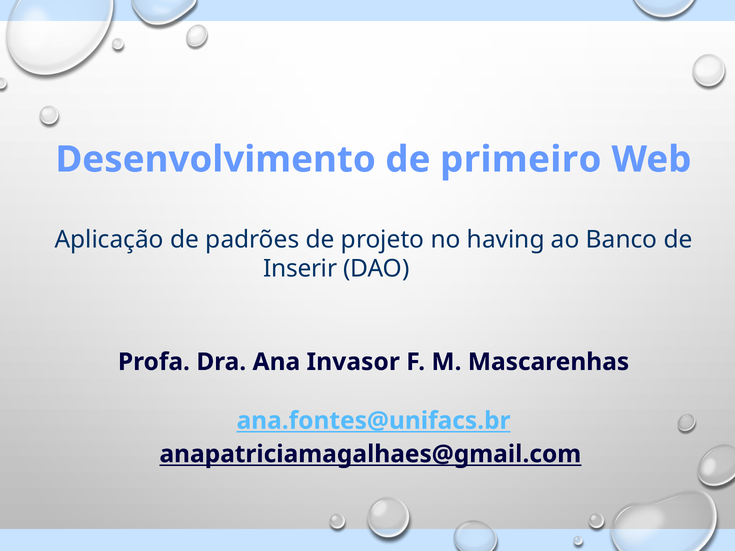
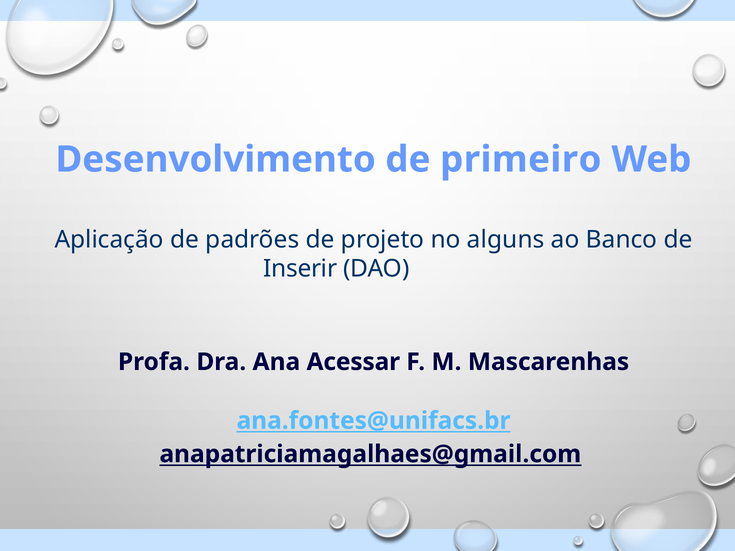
having: having -> alguns (506, 240)
Invasor: Invasor -> Acessar (353, 362)
